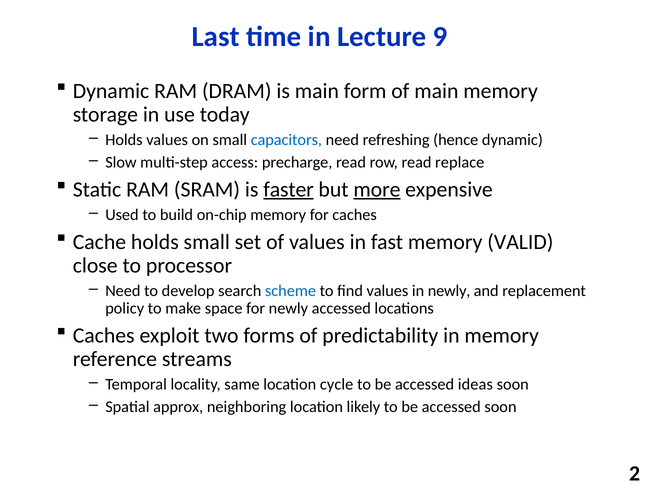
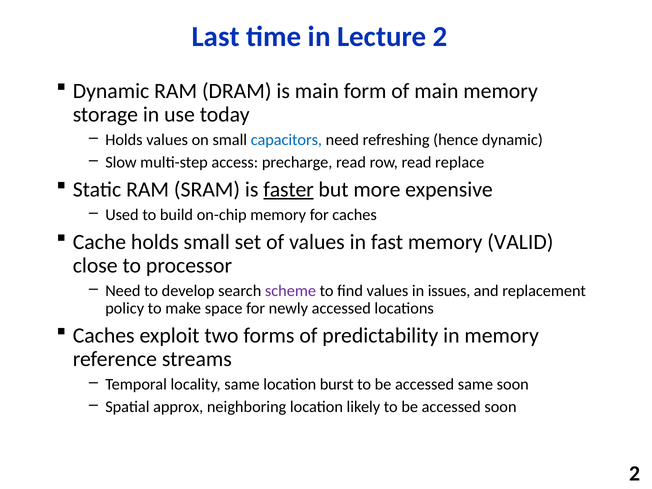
Lecture 9: 9 -> 2 (440, 37)
more underline: present -> none (377, 189)
scheme colour: blue -> purple (290, 291)
in newly: newly -> issues (449, 291)
cycle: cycle -> burst (337, 384)
accessed ideas: ideas -> same (475, 384)
